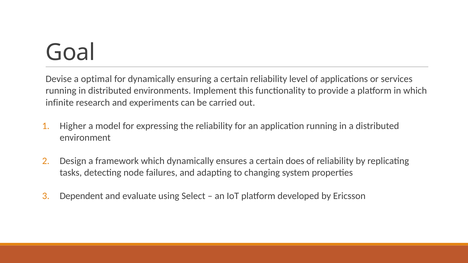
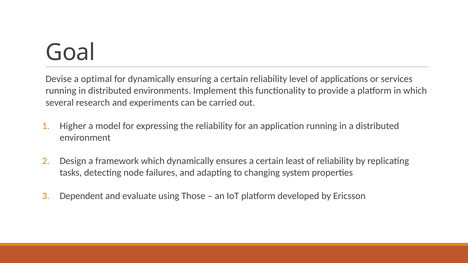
infinite: infinite -> several (60, 103)
does: does -> least (295, 161)
Select: Select -> Those (193, 196)
